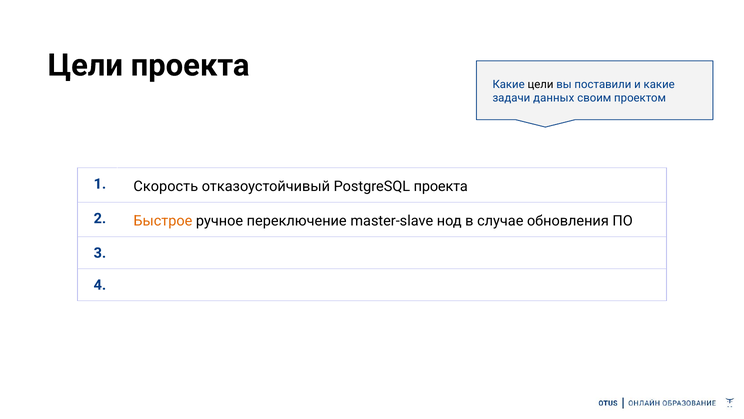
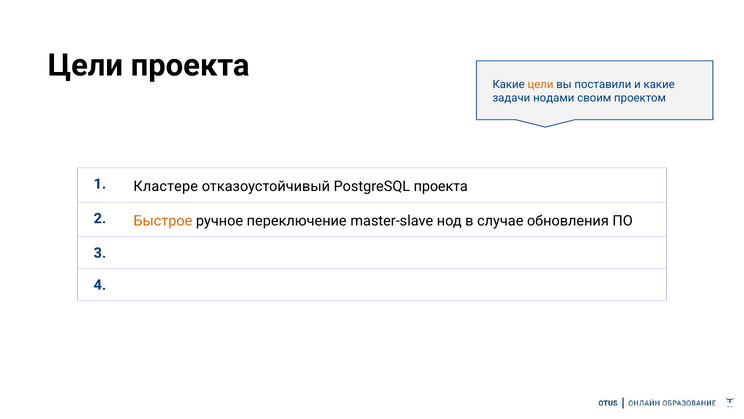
цели colour: black -> orange (541, 84)
данных: данных -> нодами (554, 98)
Скорость: Скорость -> Кластере (166, 186)
